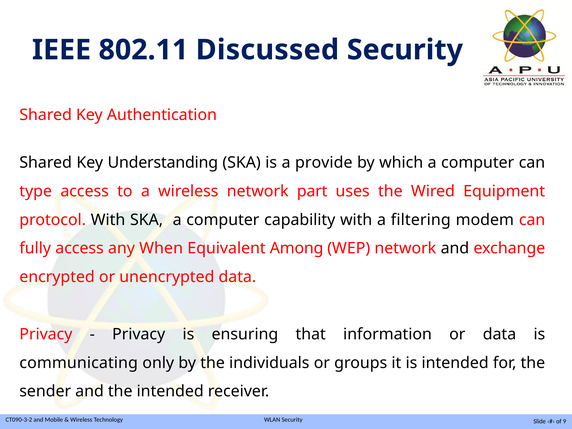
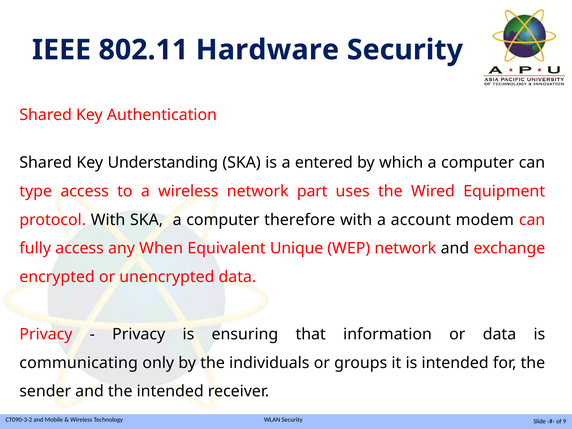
Discussed: Discussed -> Hardware (267, 50)
provide: provide -> entered (324, 163)
capability: capability -> therefore (300, 220)
filtering: filtering -> account (421, 220)
Among: Among -> Unique (297, 248)
